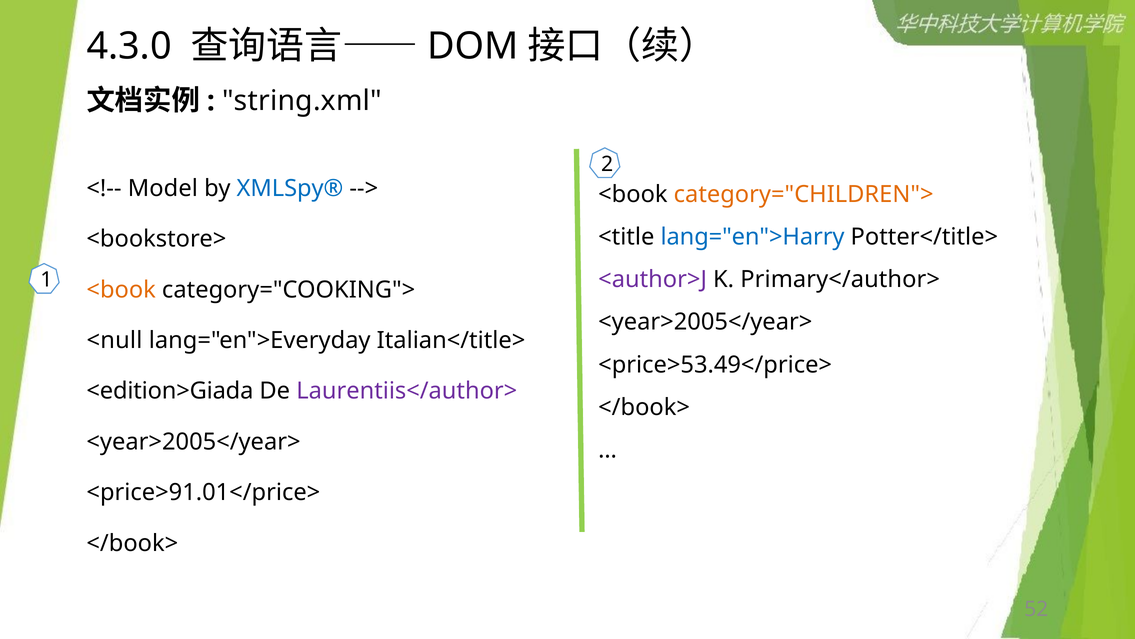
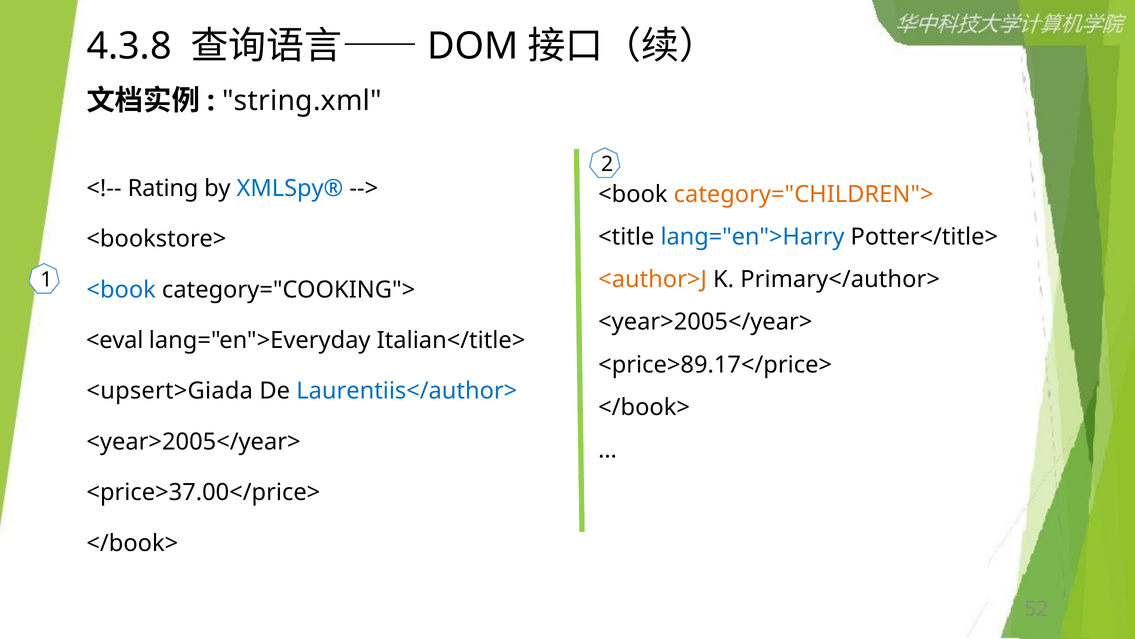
4.3.0: 4.3.0 -> 4.3.8 (129, 46)
Model: Model -> Rating (163, 188)
<author>J colour: purple -> orange (653, 279)
<book colour: orange -> blue (121, 290)
<null: <null -> <eval (115, 340)
<price>53.49</price>: <price>53.49</price> -> <price>89.17</price> (715, 364)
<edition>Giada: <edition>Giada -> <upsert>Giada (170, 391)
Laurentiis</author> colour: purple -> blue (407, 391)
<price>91.01</price>: <price>91.01</price> -> <price>37.00</price> (203, 492)
